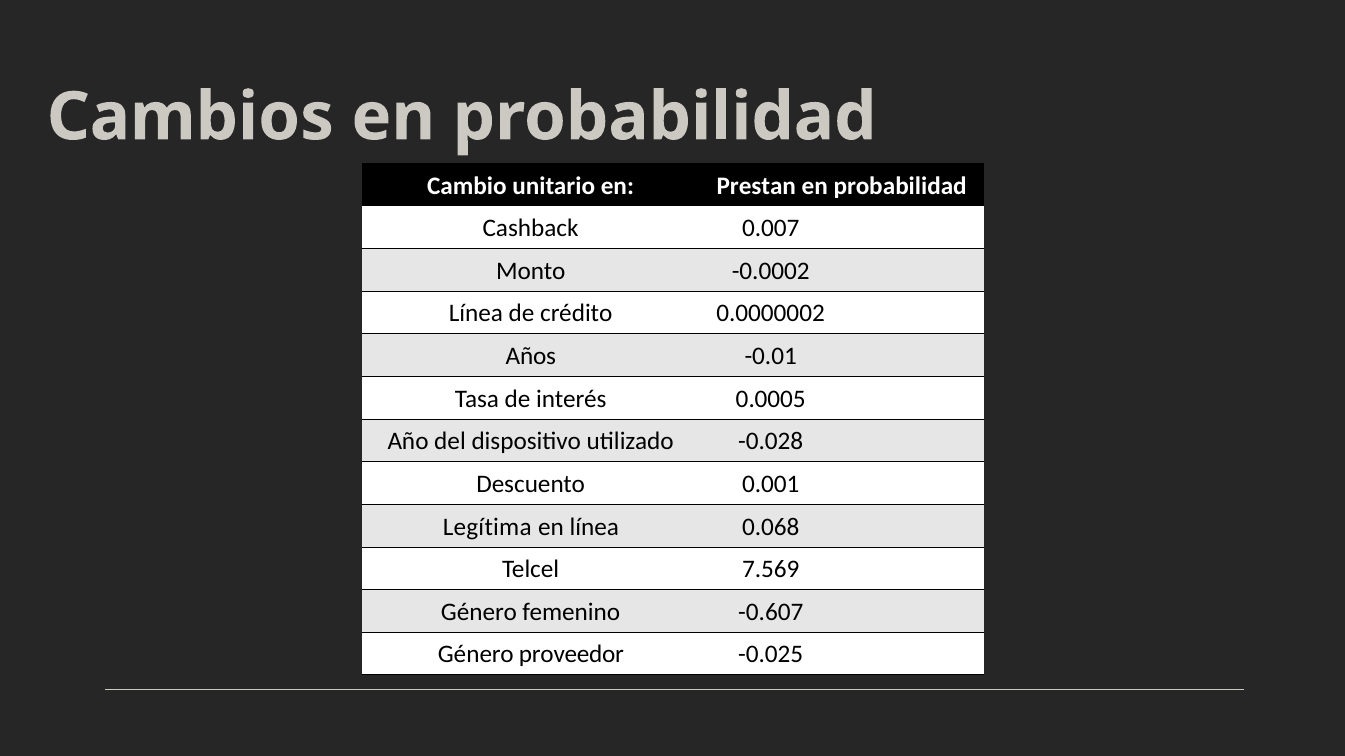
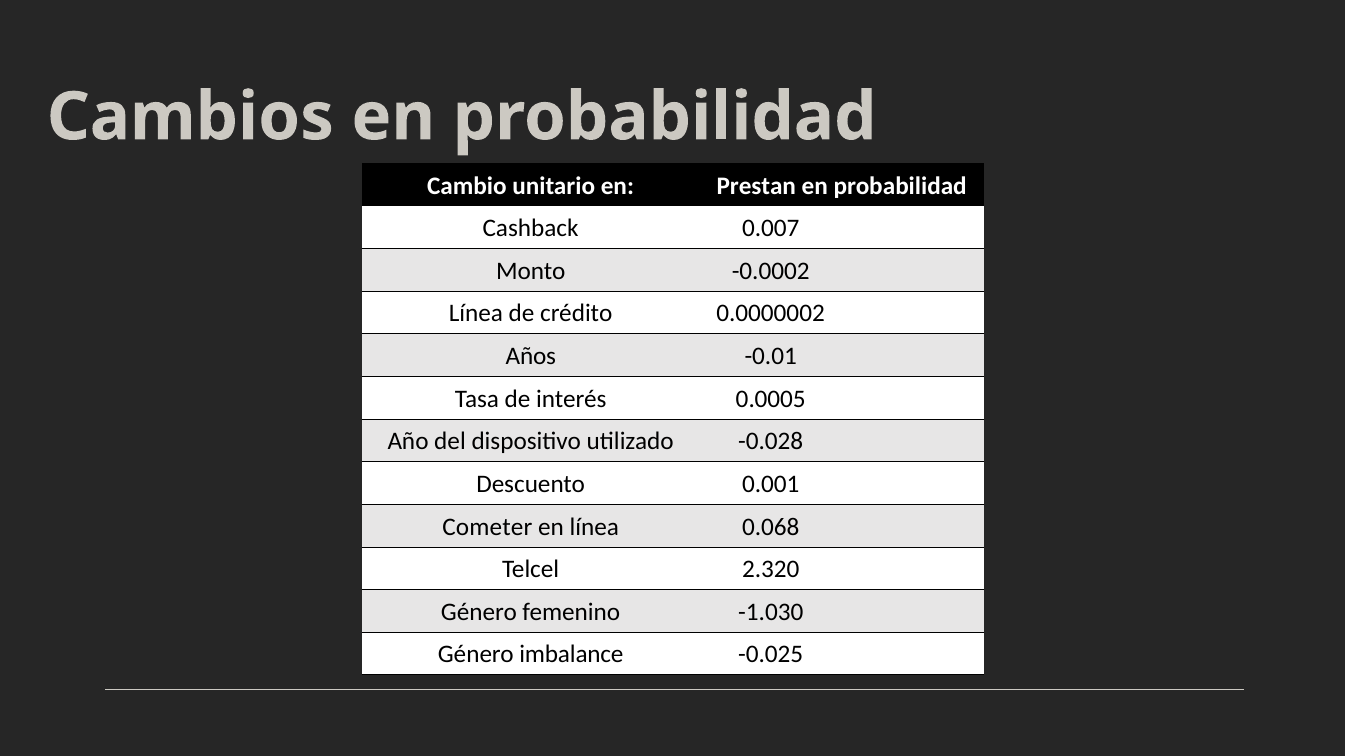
Legítima: Legítima -> Cometer (487, 527)
7.569: 7.569 -> 2.320 (771, 570)
-0.607: -0.607 -> -1.030 (771, 612)
proveedor: proveedor -> imbalance (571, 655)
